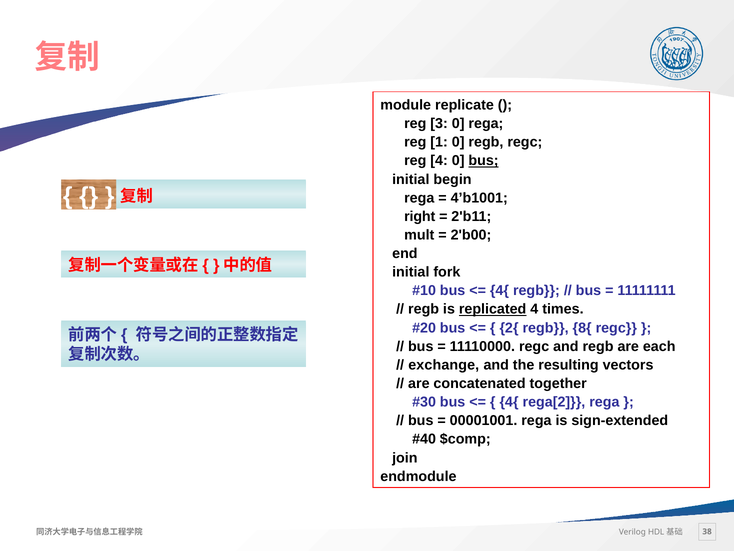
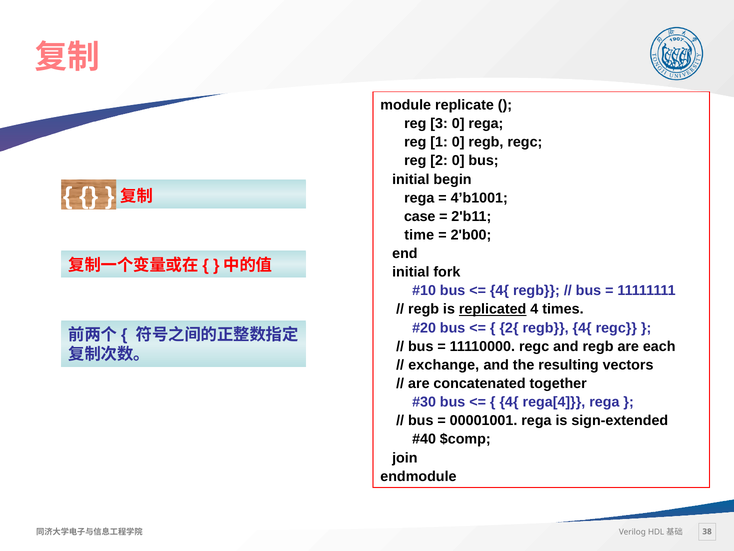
reg 4: 4 -> 2 (439, 161)
bus underline: present -> none (484, 161)
right: right -> case (420, 216)
mult: mult -> time (419, 235)
regb 8{: 8{ -> 4{ (582, 328)
rega[2: rega[2 -> rega[4 (554, 402)
